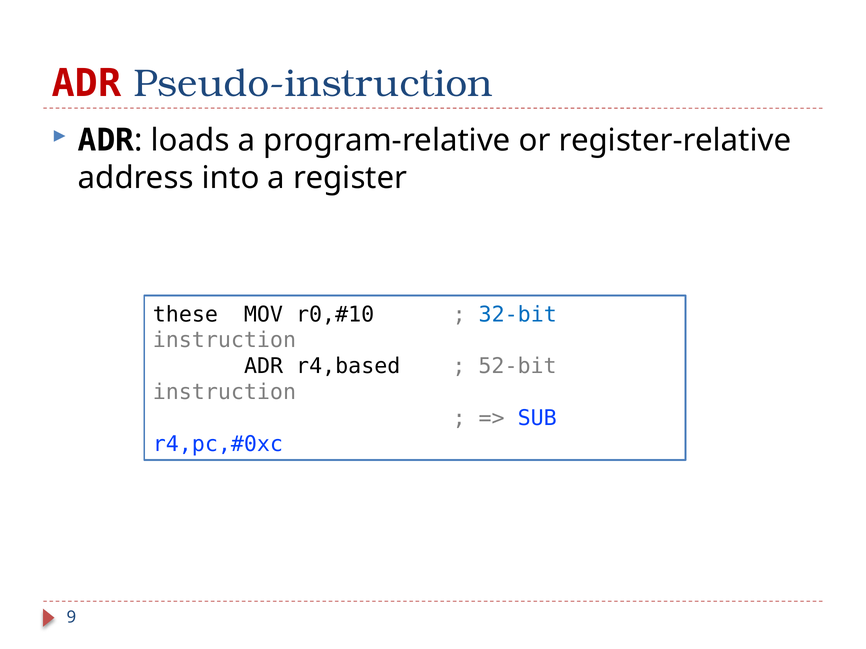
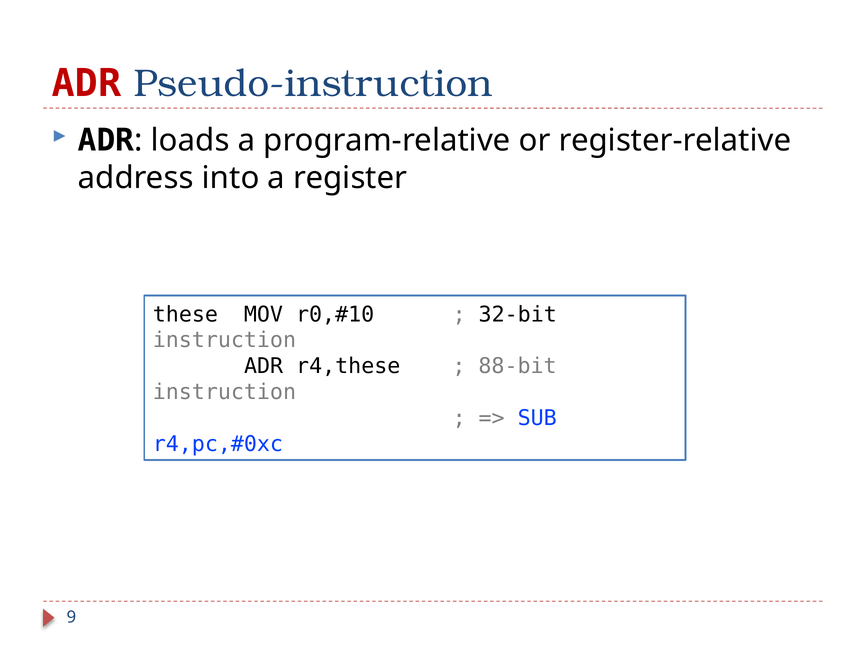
32-bit colour: blue -> black (518, 315)
r4,based: r4,based -> r4,these (348, 367)
52-bit: 52-bit -> 88-bit (518, 367)
